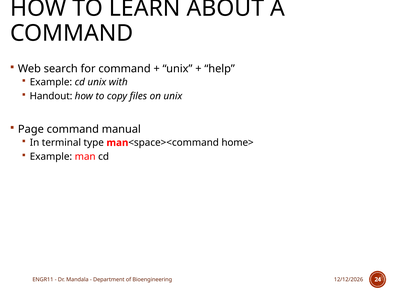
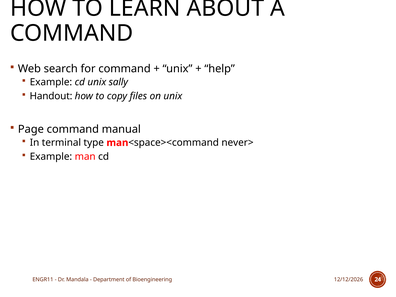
with: with -> sally (118, 82)
home>: home> -> never> (237, 143)
